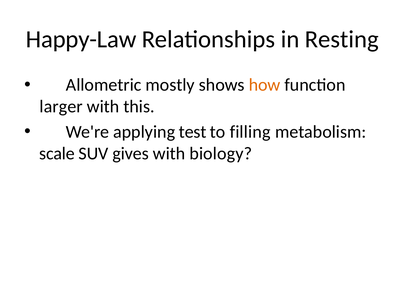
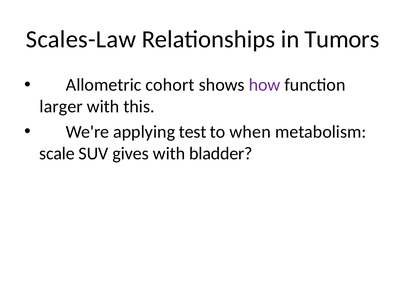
Happy-Law: Happy-Law -> Scales-Law (81, 39)
Resting: Resting -> Tumors (342, 39)
mostly: mostly -> cohort (170, 85)
how colour: orange -> purple (265, 85)
filling: filling -> when (250, 132)
biology: biology -> bladder (221, 153)
